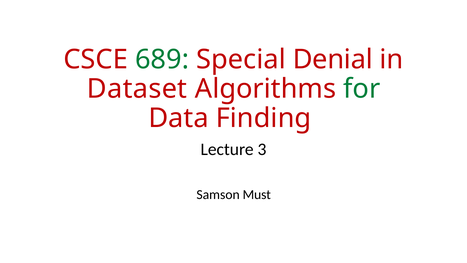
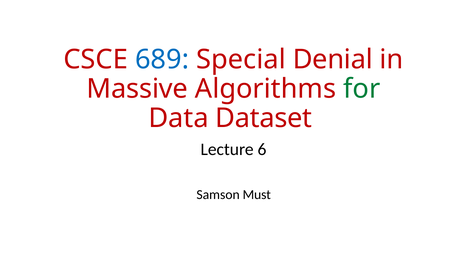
689 colour: green -> blue (162, 59)
Dataset: Dataset -> Massive (137, 89)
Finding: Finding -> Dataset (264, 118)
3: 3 -> 6 (262, 149)
